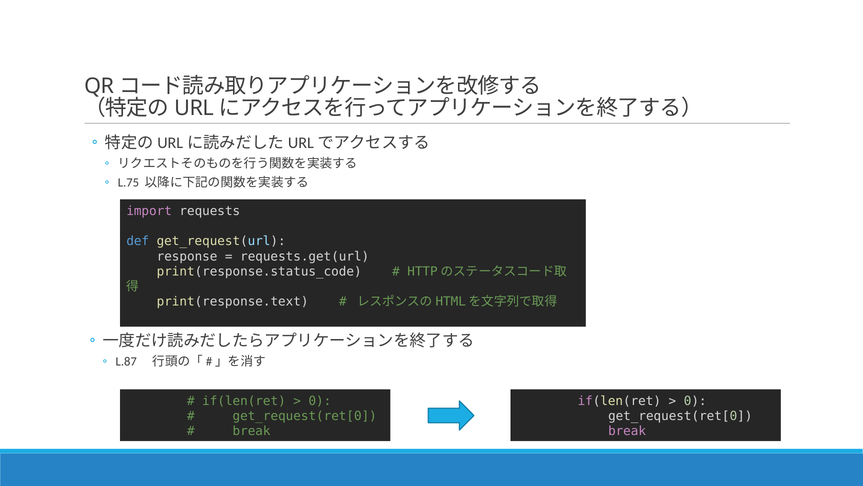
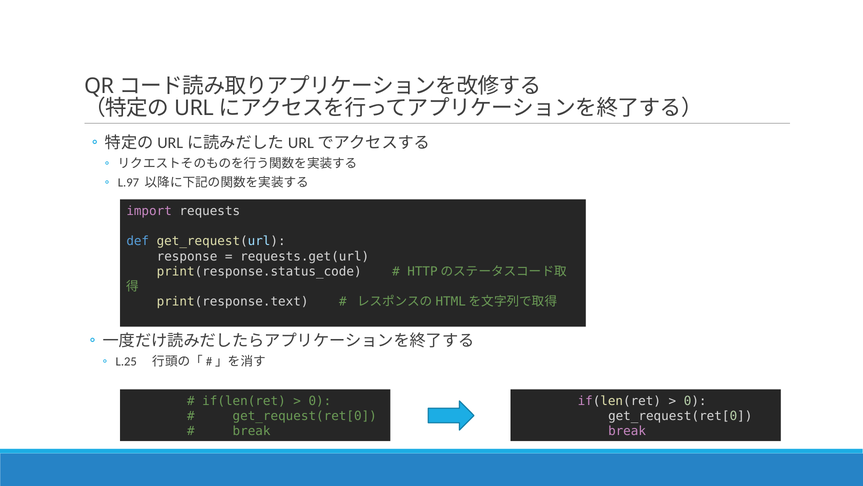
L.75: L.75 -> L.97 (128, 183)
L.87: L.87 -> L.25 (126, 361)
